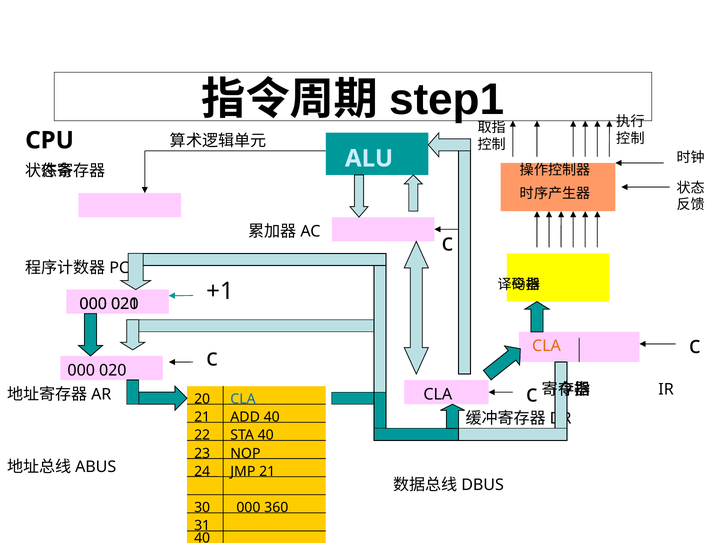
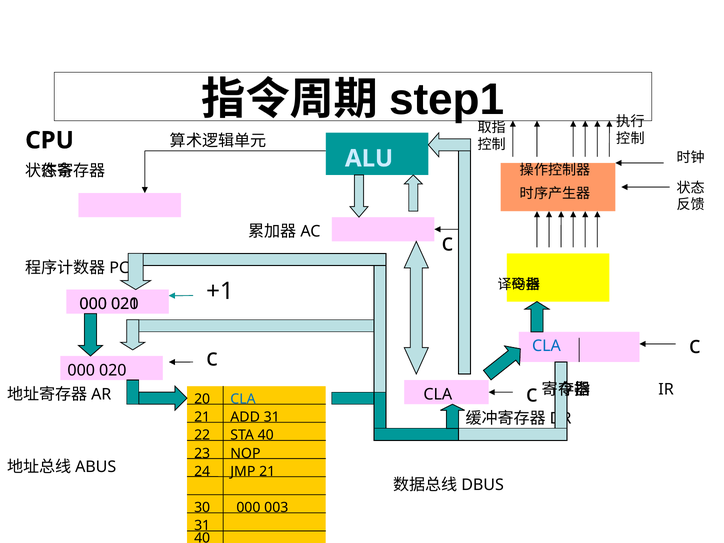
CLA colour: orange -> blue (546, 346)
ADD 40: 40 -> 31 (272, 417)
360: 360 -> 003 (276, 508)
